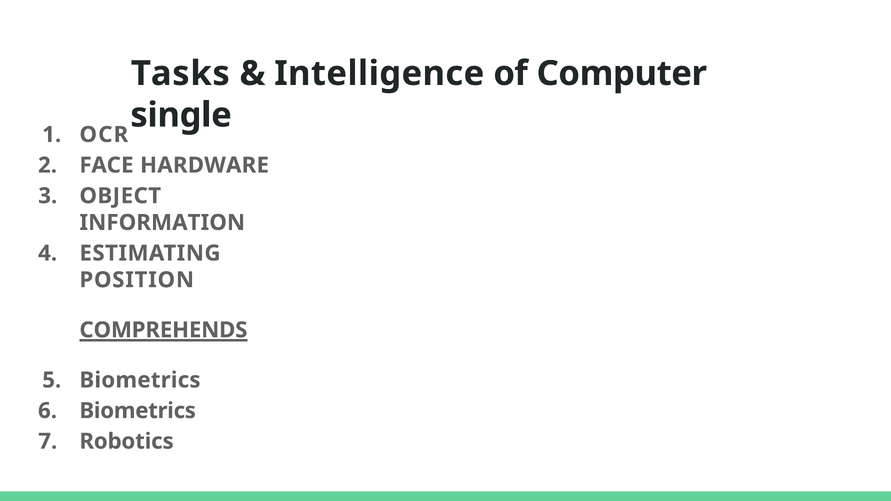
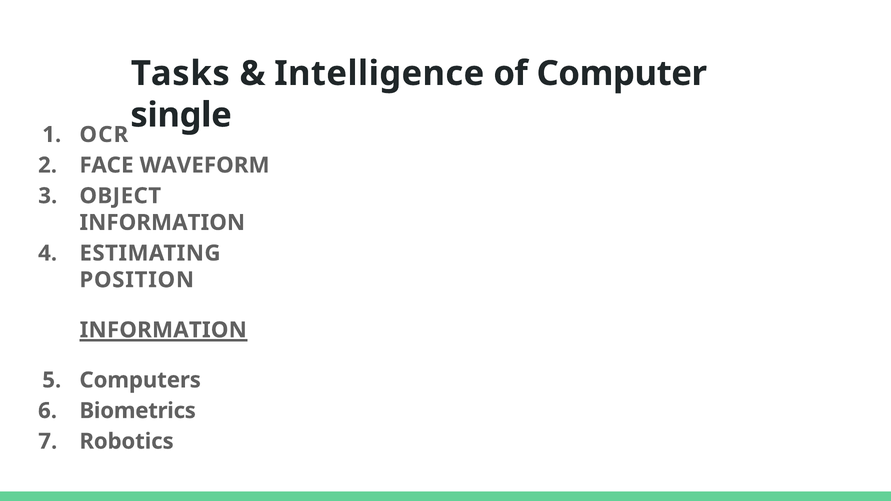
HARDWARE: HARDWARE -> WAVEFORM (205, 165)
COMPREHENDS: COMPREHENDS -> INFORMATION (163, 330)
Biometrics: Biometrics -> Computers (140, 380)
